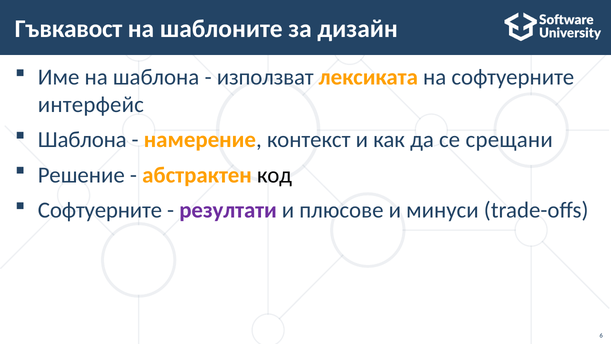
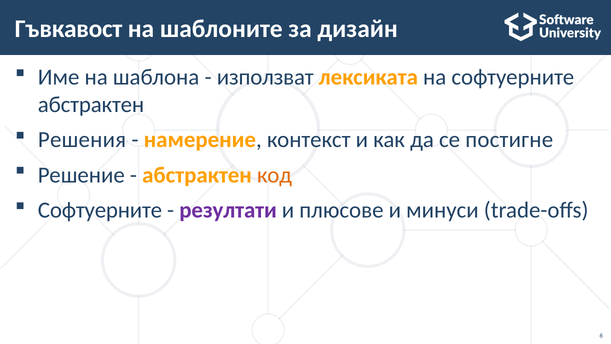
интерфейс: интерфейс -> абстрактен (91, 105)
Шаблона: Шаблона -> Решения (82, 140)
срещани: срещани -> постигне (509, 140)
код colour: black -> orange (274, 175)
